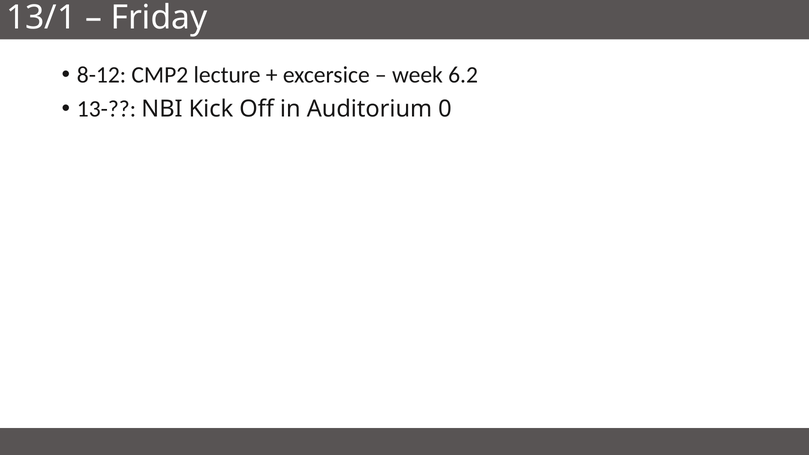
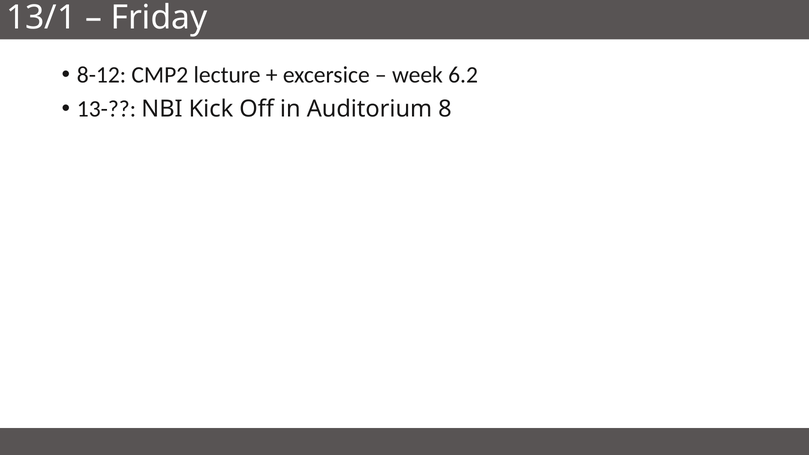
0: 0 -> 8 (445, 109)
